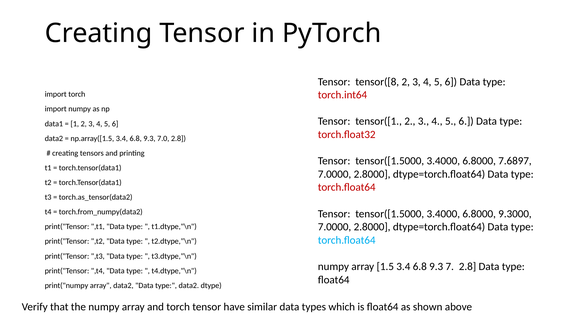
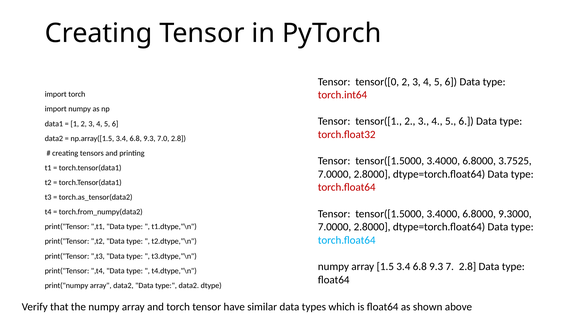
tensor([8: tensor([8 -> tensor([0 (377, 82)
7.6897: 7.6897 -> 3.7525 (515, 161)
